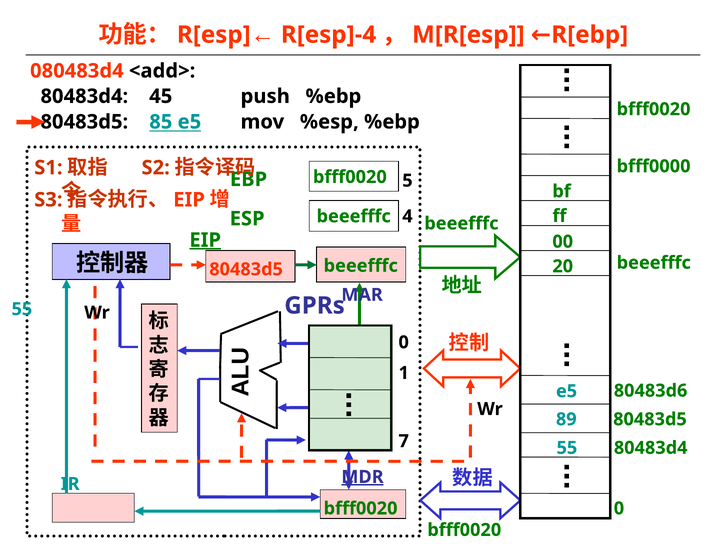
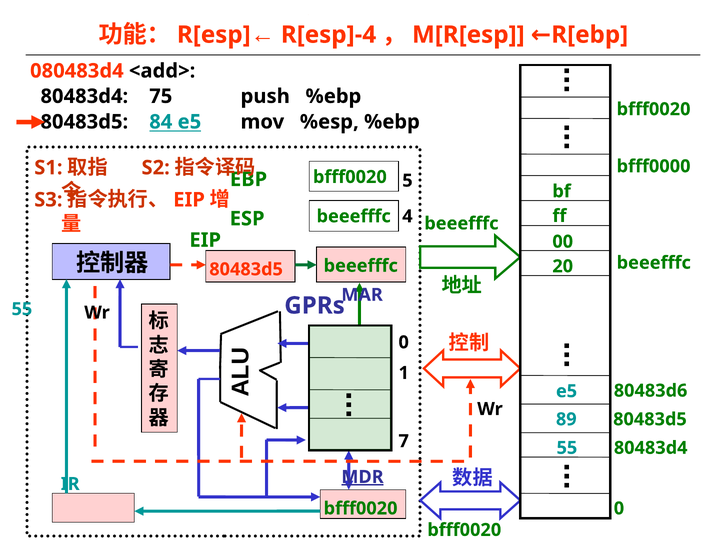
45: 45 -> 75 (161, 96)
85: 85 -> 84 (161, 122)
EIP underline: present -> none (205, 240)
